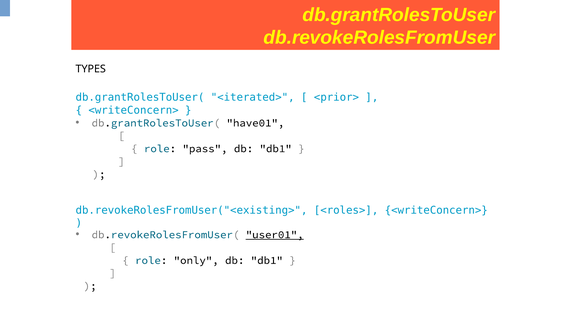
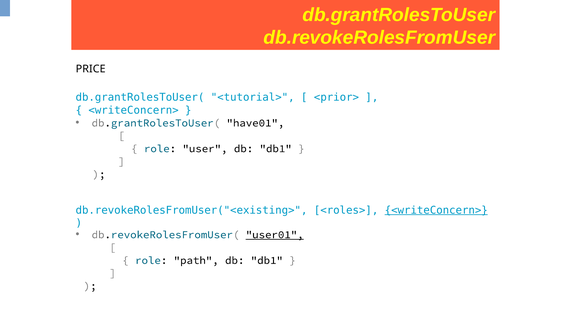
TYPES: TYPES -> PRICE (91, 69)
<iterated>: <iterated> -> <tutorial> (253, 97)
pass: pass -> user (205, 149)
<writeConcern> underline: none -> present (436, 210)
only: only -> path (196, 261)
